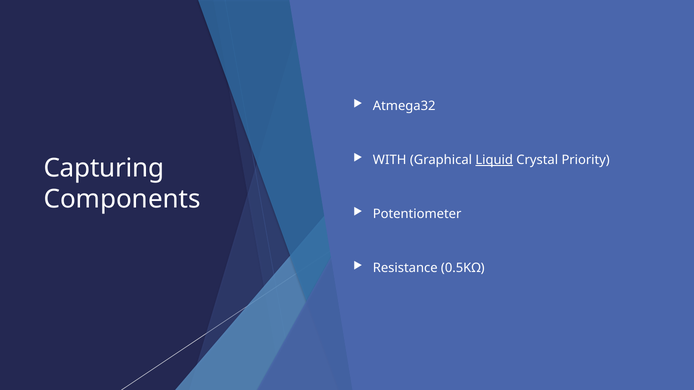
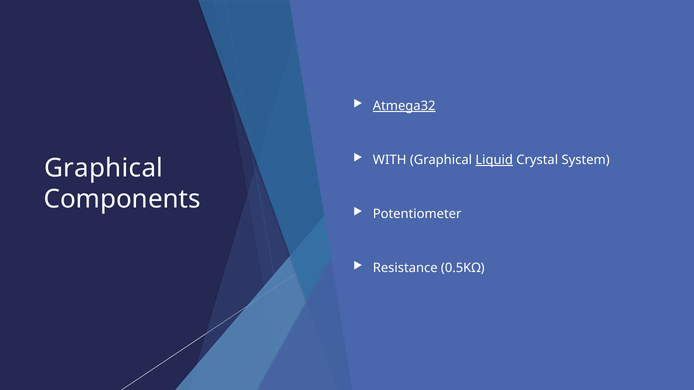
Atmega32 underline: none -> present (404, 106)
Priority: Priority -> System (586, 160)
Capturing: Capturing -> Graphical (104, 168)
